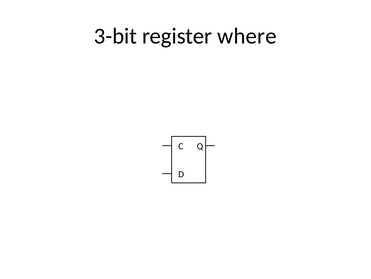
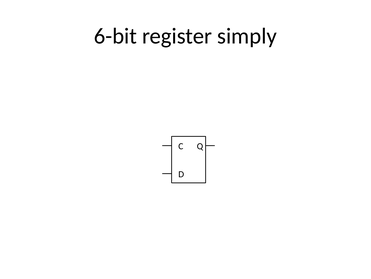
3-bit: 3-bit -> 6-bit (115, 36)
where: where -> simply (247, 36)
